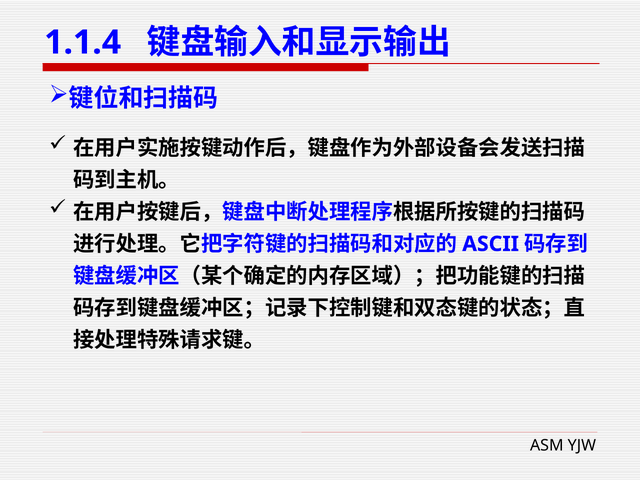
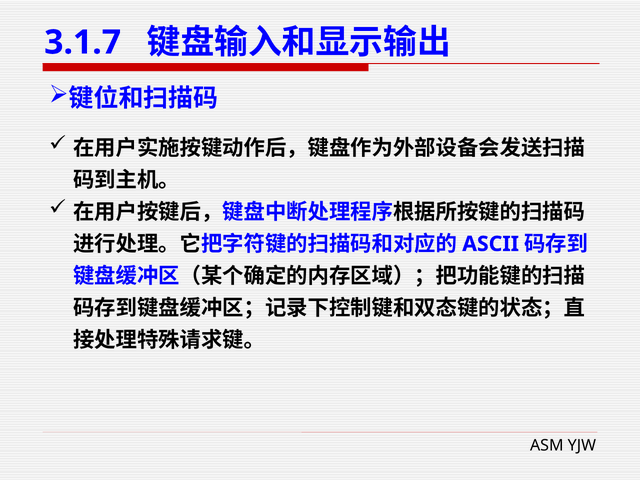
1.1.4: 1.1.4 -> 3.1.7 (83, 42)
